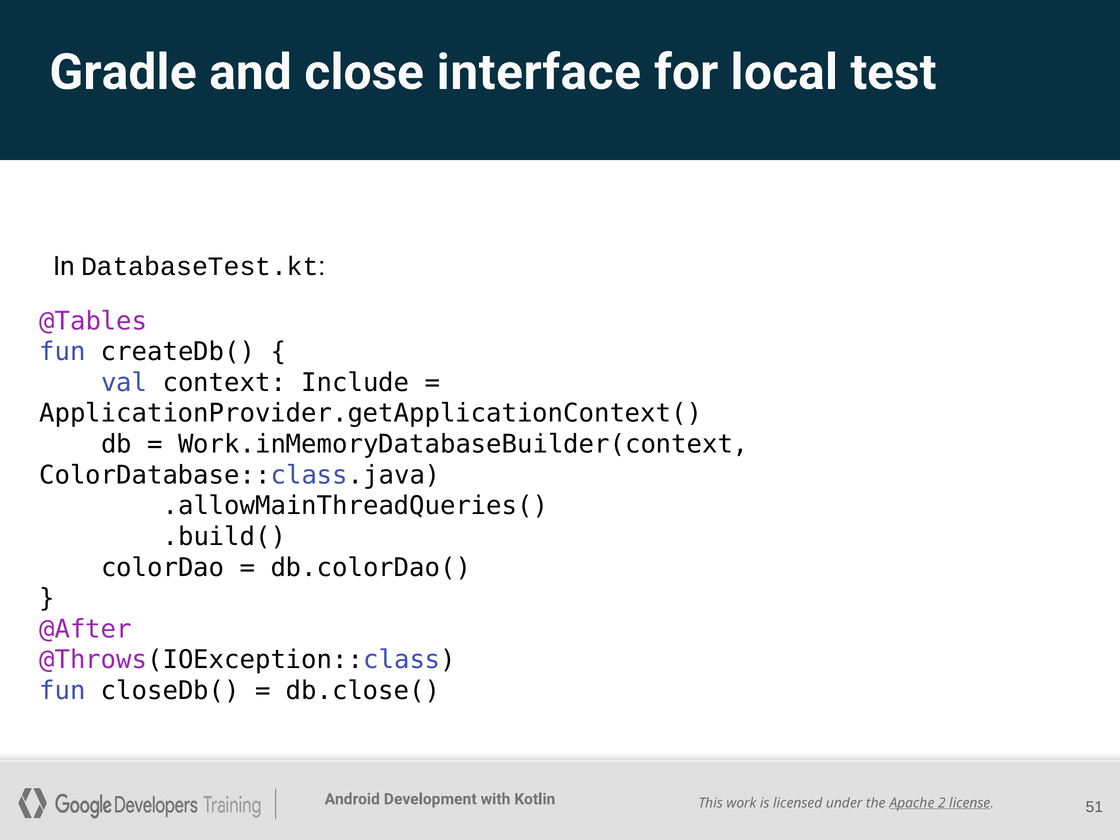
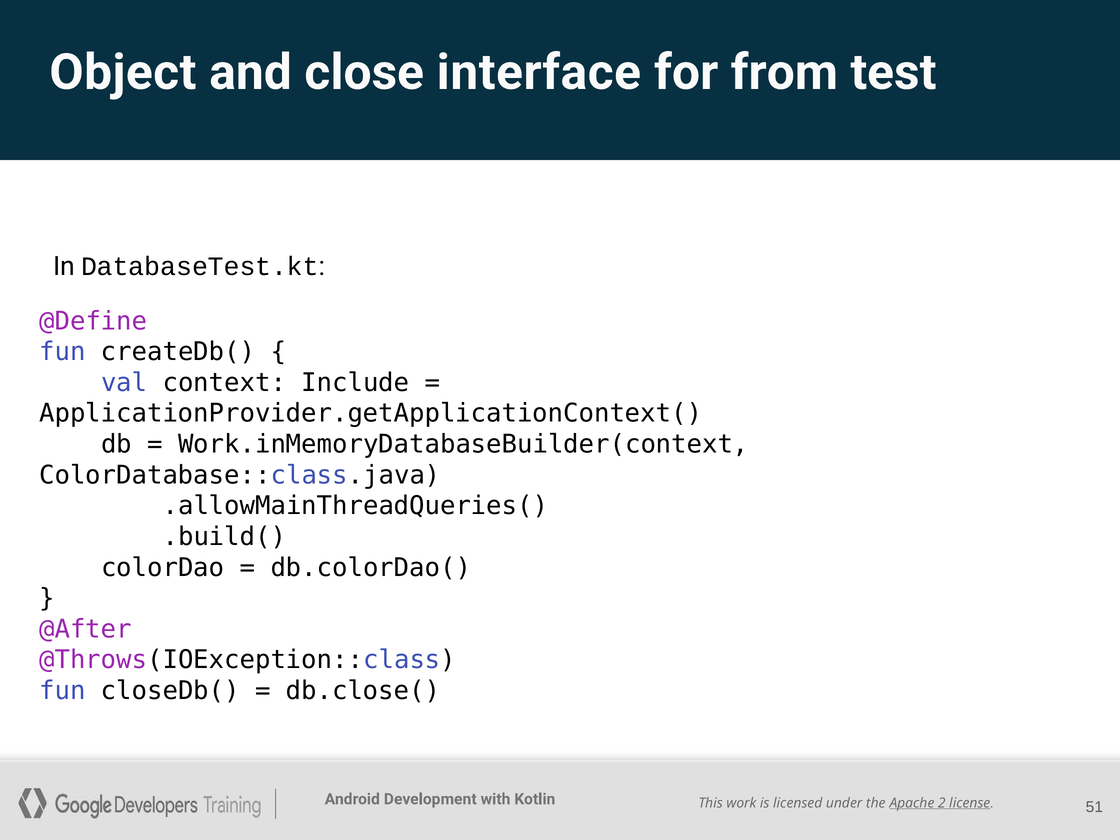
Gradle: Gradle -> Object (123, 72)
local: local -> from (784, 72)
@Tables: @Tables -> @Define (93, 321)
